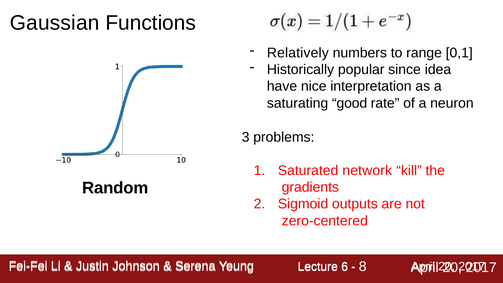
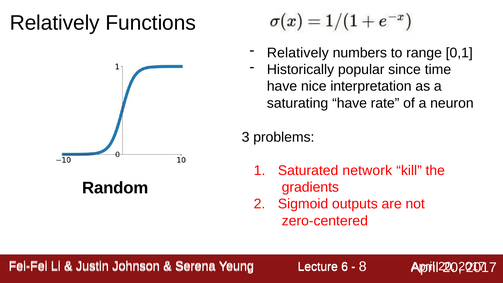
Gaussian: Gaussian -> Relatively (55, 23)
idea: idea -> time (438, 70)
saturating good: good -> have (350, 103)
